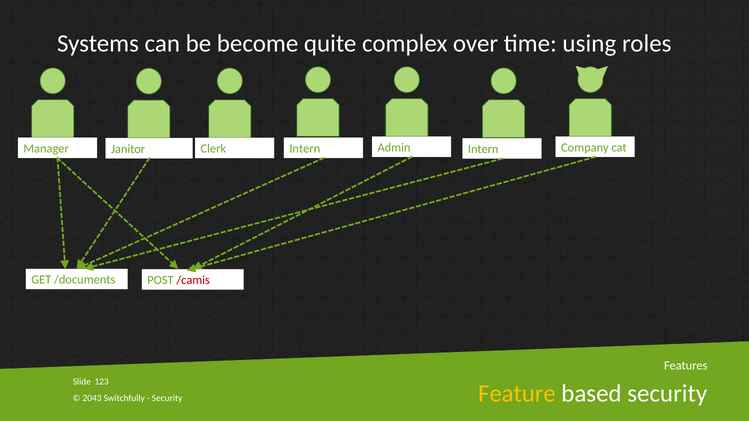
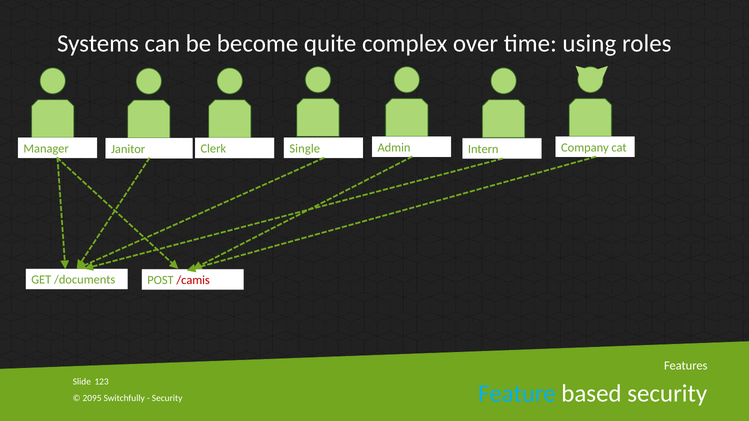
Clerk Intern: Intern -> Single (305, 149)
2043: 2043 -> 2095 (92, 398)
Feature colour: yellow -> light blue (517, 394)
